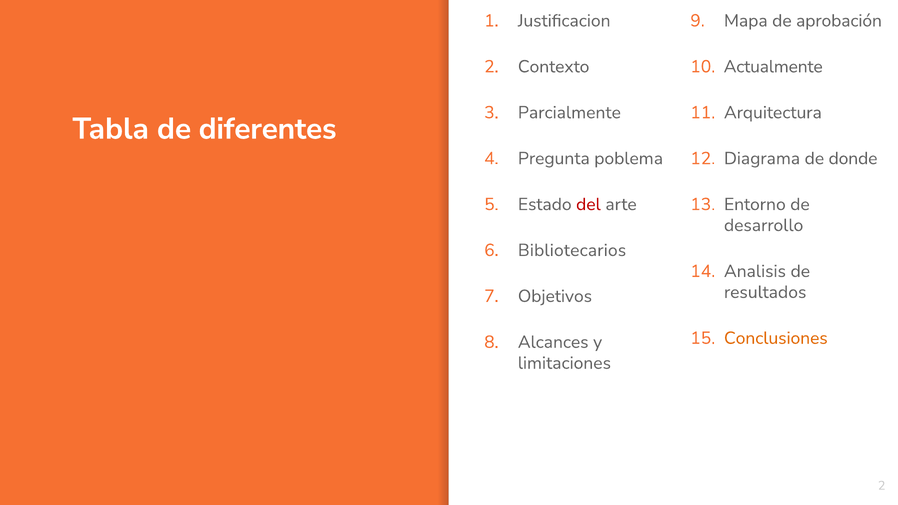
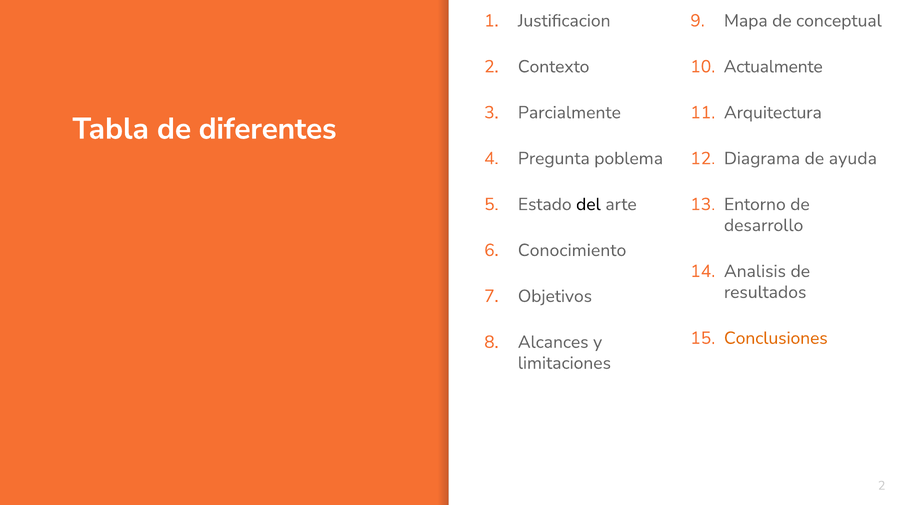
aprobación: aprobación -> conceptual (839, 21)
donde: donde -> ayuda (853, 158)
del colour: red -> black (588, 204)
Bibliotecarios: Bibliotecarios -> Conocimiento (572, 250)
